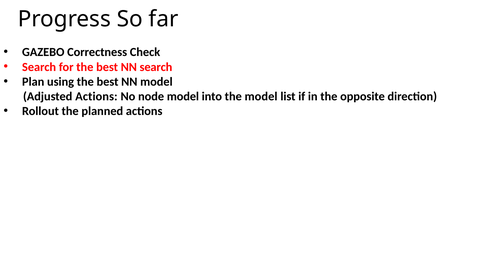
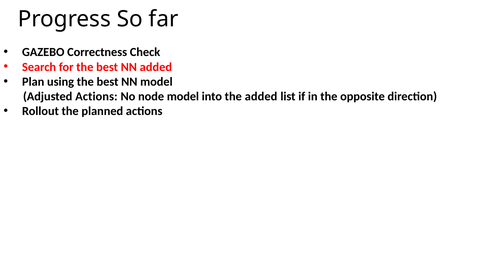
NN search: search -> added (156, 67)
the model: model -> added (261, 96)
